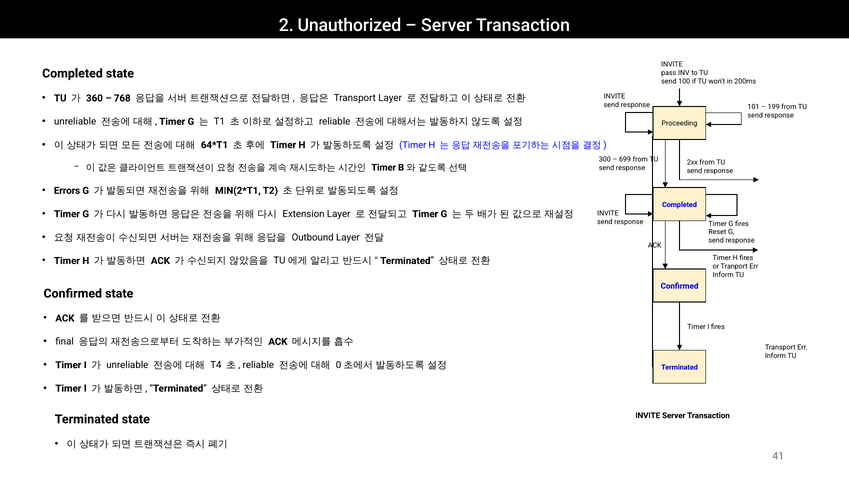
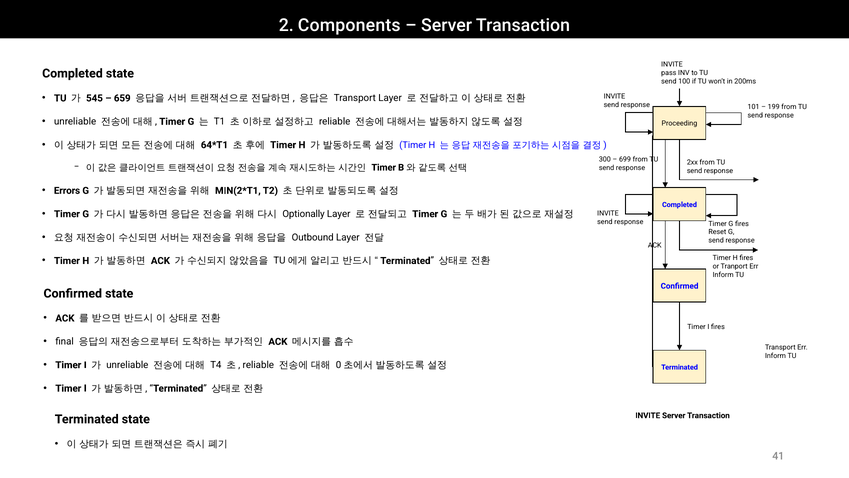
Unauthorized: Unauthorized -> Components (349, 25)
360: 360 -> 545 (94, 98)
768: 768 -> 659 (122, 98)
Extension: Extension -> Optionally (304, 214)
